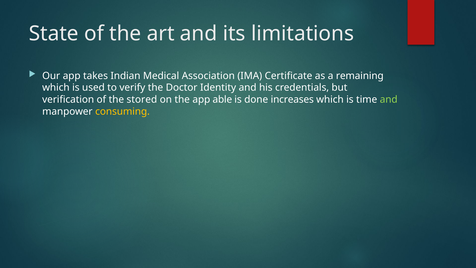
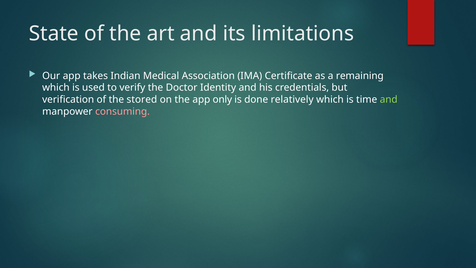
able: able -> only (222, 100)
increases: increases -> relatively (292, 100)
consuming colour: yellow -> pink (123, 111)
